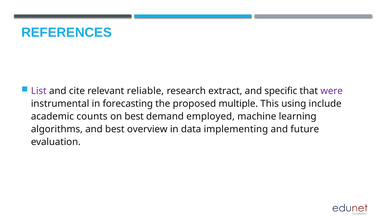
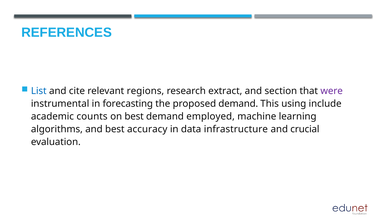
List colour: purple -> blue (39, 91)
reliable: reliable -> regions (145, 91)
specific: specific -> section (281, 91)
proposed multiple: multiple -> demand (238, 104)
overview: overview -> accuracy (147, 129)
implementing: implementing -> infrastructure (236, 129)
future: future -> crucial (305, 129)
